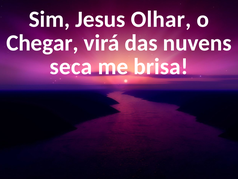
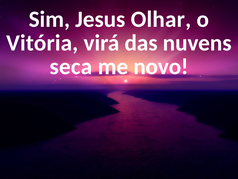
Chegar: Chegar -> Vitória (42, 43)
brisa: brisa -> novo (161, 66)
